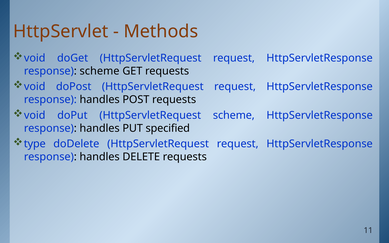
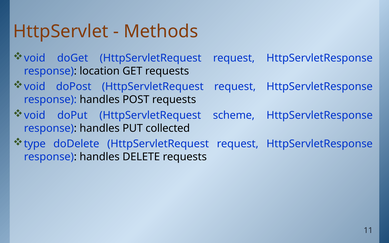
response scheme: scheme -> location (100, 71)
specified: specified -> collected (168, 128)
